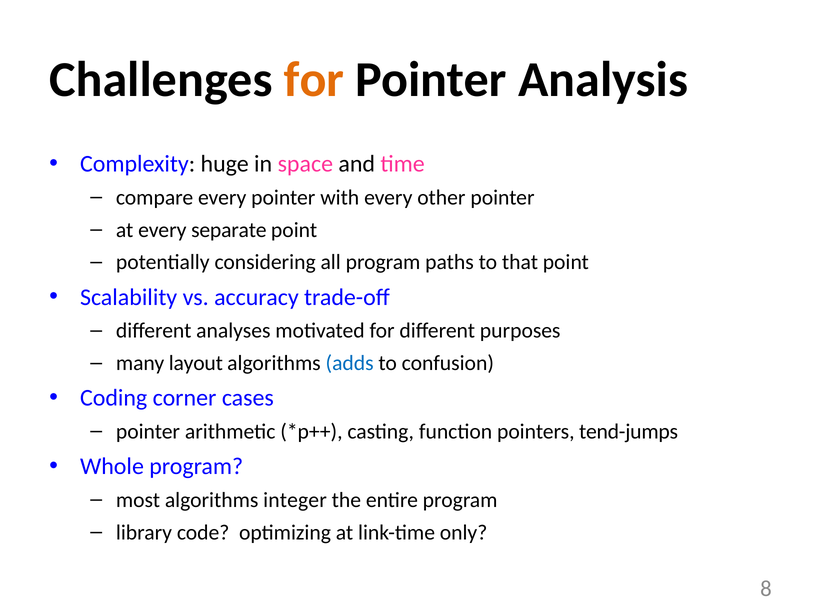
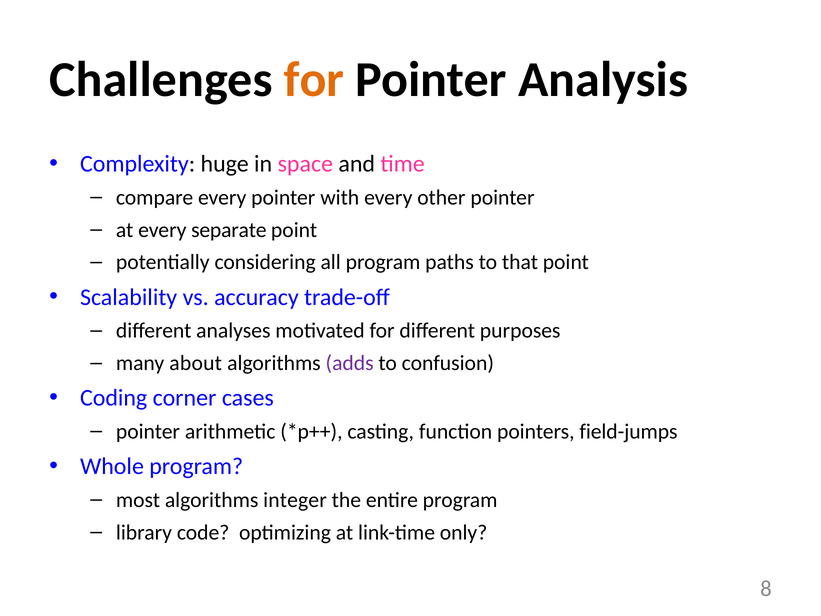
layout: layout -> about (196, 363)
adds colour: blue -> purple (350, 363)
tend-jumps: tend-jumps -> field-jumps (628, 431)
